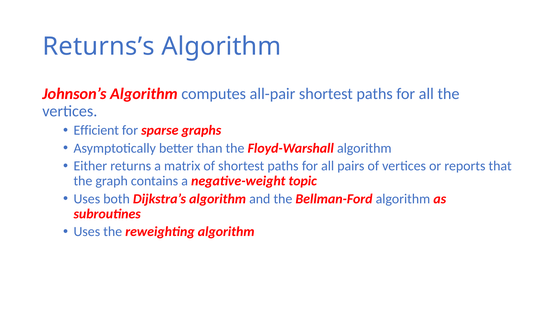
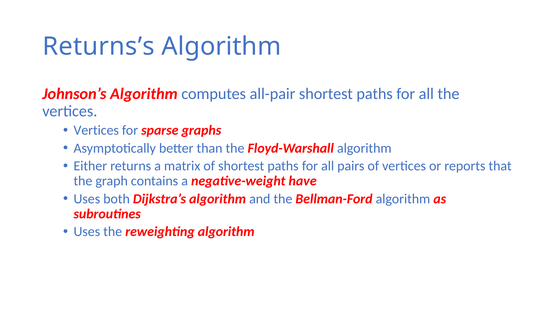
Efficient: Efficient -> Vertices (96, 130)
topic: topic -> have (303, 181)
